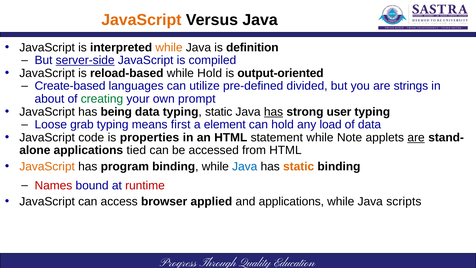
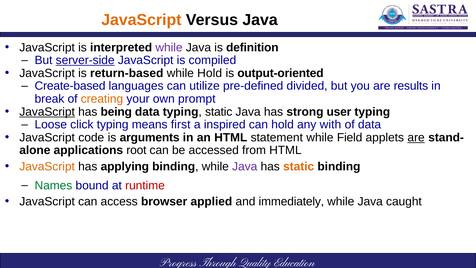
while colour: orange -> purple (169, 47)
reload-based: reload-based -> return-based (127, 73)
strings: strings -> results (411, 86)
about: about -> break (49, 99)
creating colour: green -> orange (102, 99)
JavaScript underline: none -> present (47, 112)
has underline: present -> none (274, 112)
grab: grab -> click (82, 125)
element: element -> inspired (225, 125)
load: load -> with (330, 125)
properties: properties -> arguments (150, 137)
Note: Note -> Field (350, 137)
tied: tied -> root (136, 150)
program: program -> applying (125, 166)
Java colour: blue -> purple (245, 166)
Names colour: red -> green (53, 185)
and applications: applications -> immediately (291, 201)
scripts: scripts -> caught (404, 201)
